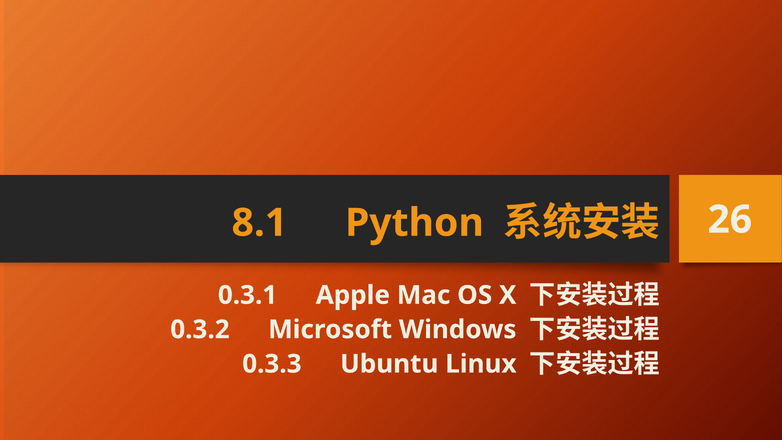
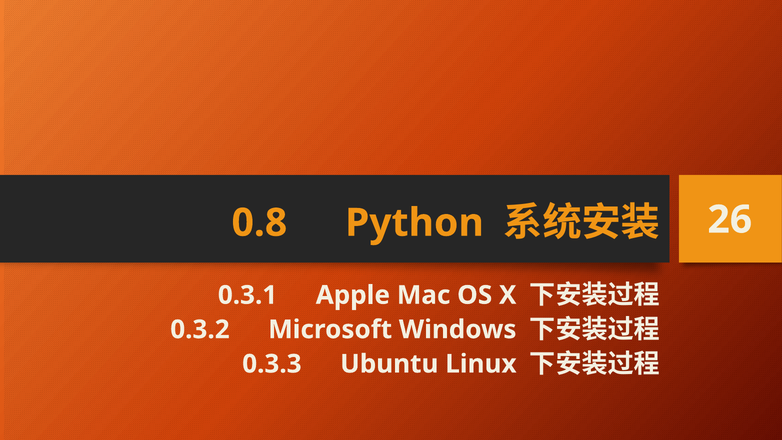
8.1: 8.1 -> 0.8 (259, 223)
